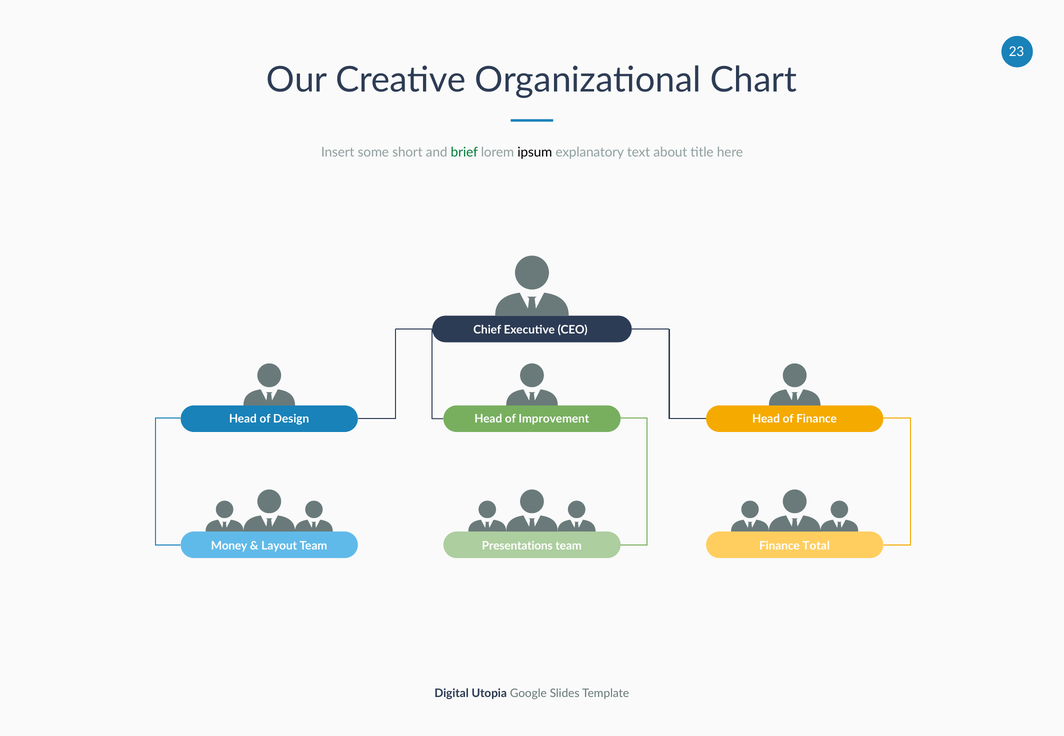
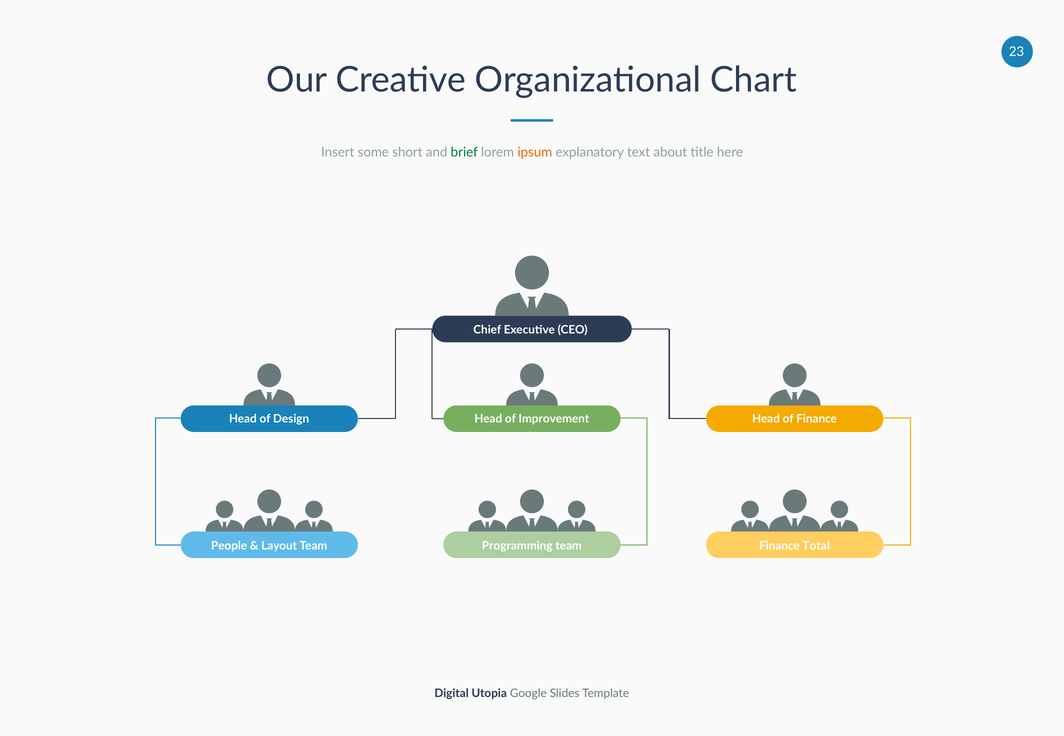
ipsum colour: black -> orange (535, 153)
Money: Money -> People (229, 546)
Presentations: Presentations -> Programming (517, 546)
